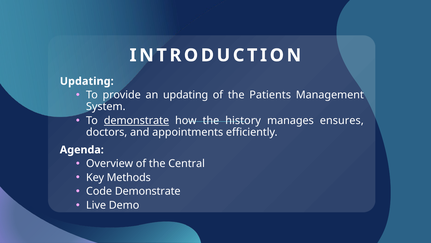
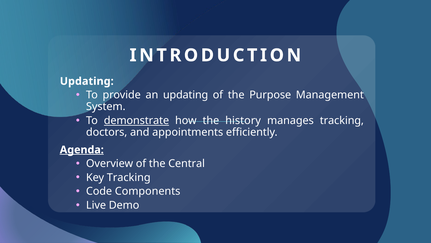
Patients: Patients -> Purpose (270, 95)
manages ensures: ensures -> tracking (342, 120)
Agenda underline: none -> present (82, 149)
Key Methods: Methods -> Tracking (129, 177)
Code Demonstrate: Demonstrate -> Components (148, 191)
